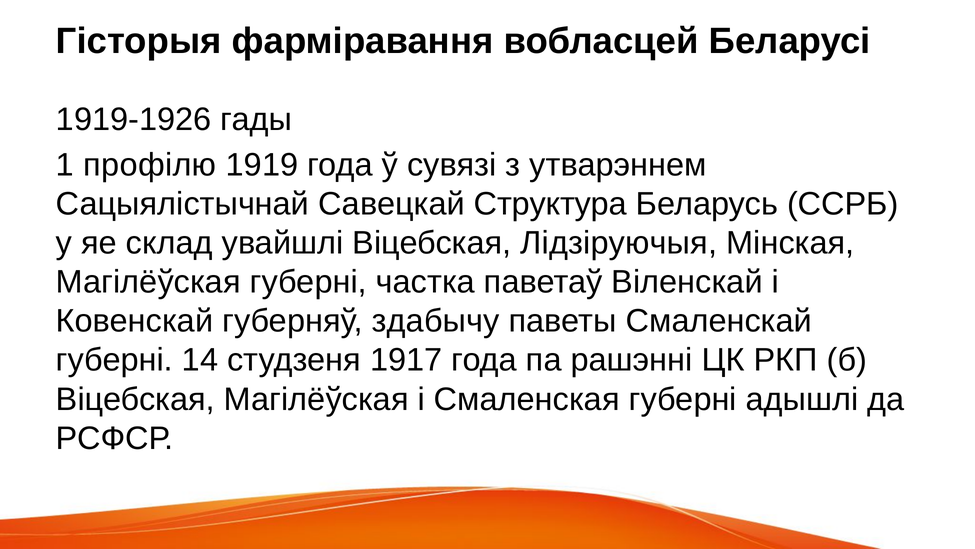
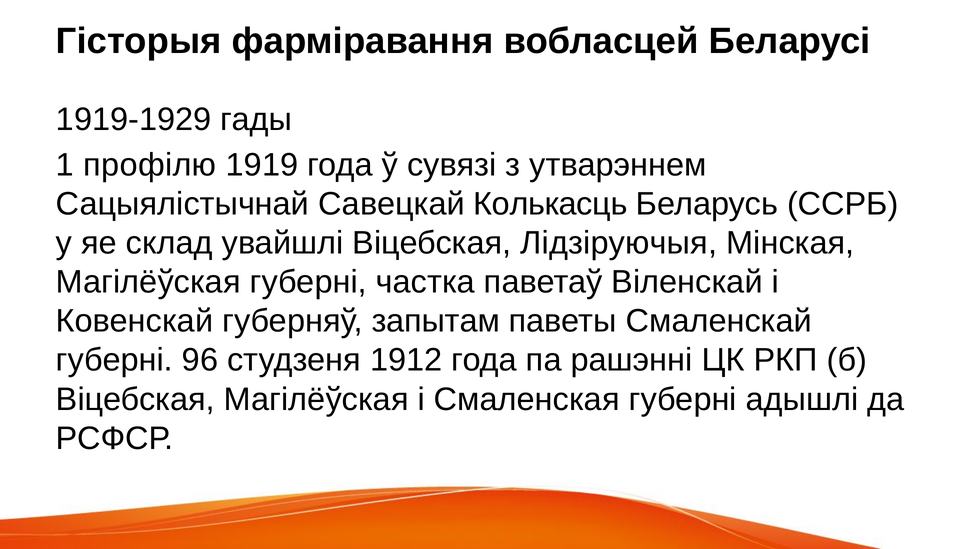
1919-1926: 1919-1926 -> 1919-1929 (134, 119)
Структура: Структура -> Колькасць (550, 204)
здабычу: здабычу -> запытам (436, 321)
14: 14 -> 96 (200, 360)
1917: 1917 -> 1912 (406, 360)
